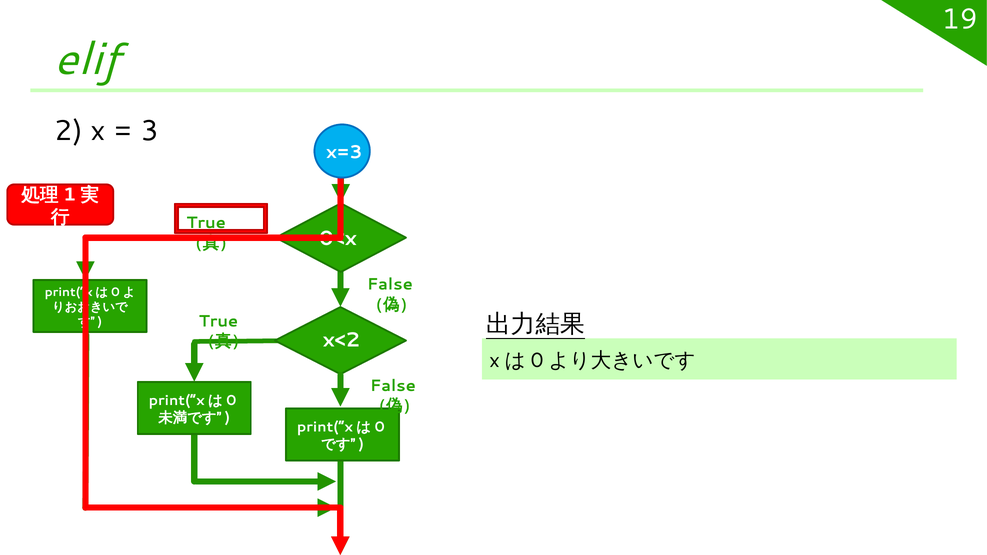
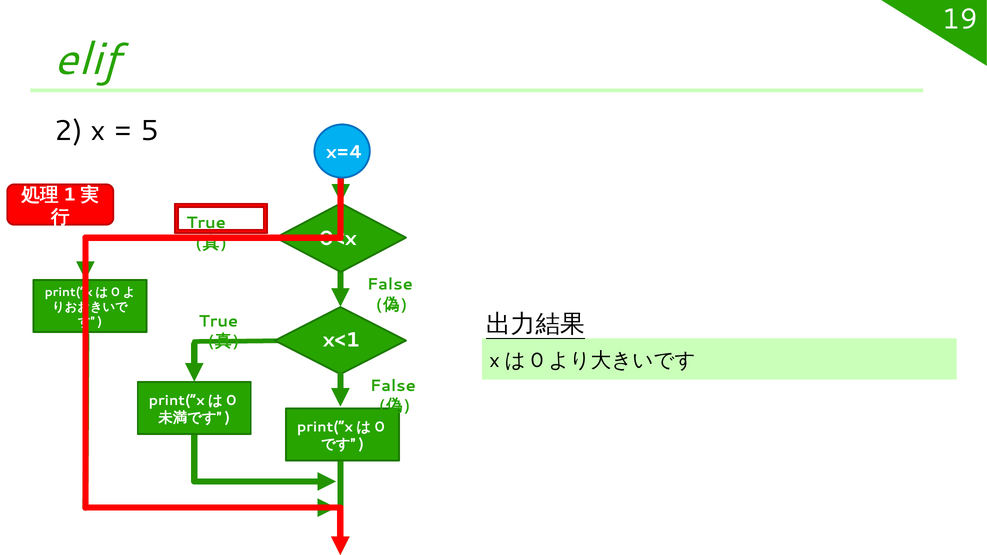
3: 3 -> 5 (150, 131)
x=3: x=3 -> x=4 (344, 152)
x<2: x<2 -> x<1 (341, 340)
